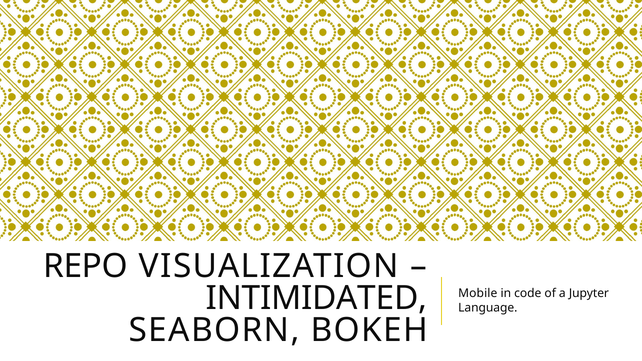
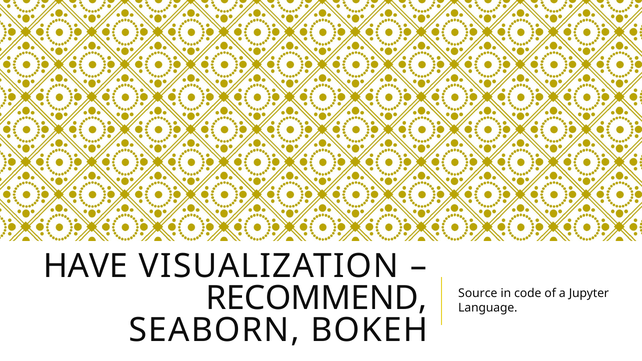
REPO: REPO -> HAVE (85, 266)
INTIMIDATED: INTIMIDATED -> RECOMMEND (316, 298)
Mobile: Mobile -> Source (478, 293)
